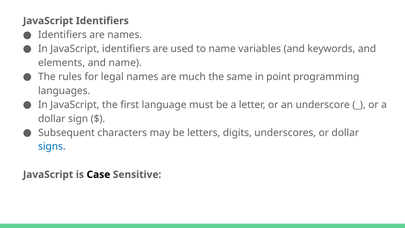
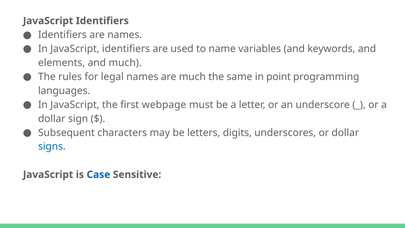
and name: name -> much (125, 63)
language: language -> webpage (164, 105)
Case colour: black -> blue (98, 174)
